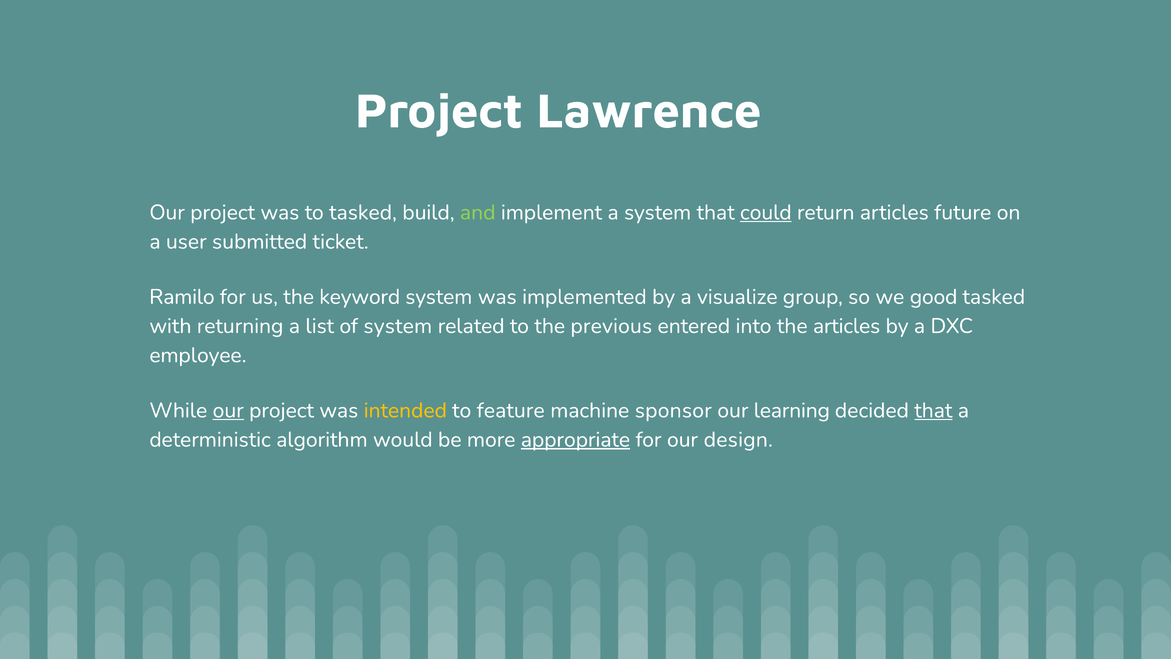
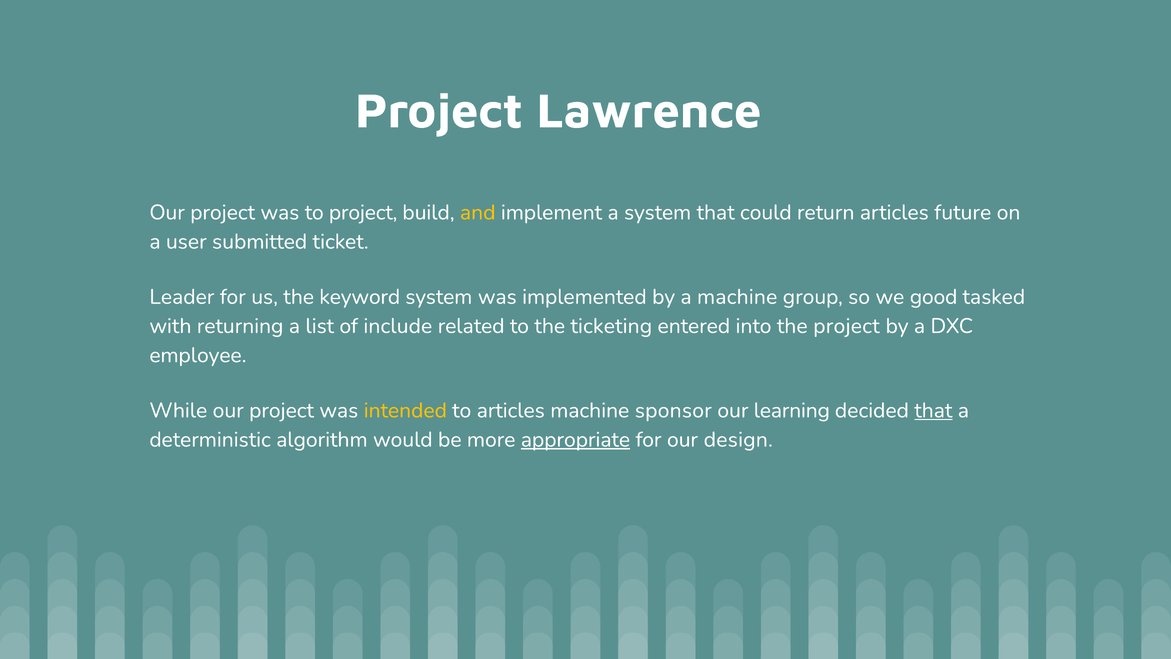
to tasked: tasked -> project (363, 212)
and colour: light green -> yellow (478, 212)
could underline: present -> none (766, 212)
Ramilo: Ramilo -> Leader (182, 297)
a visualize: visualize -> machine (737, 297)
of system: system -> include (398, 326)
previous: previous -> ticketing (611, 326)
the articles: articles -> project (846, 326)
our underline: present -> none (228, 410)
to feature: feature -> articles (511, 410)
